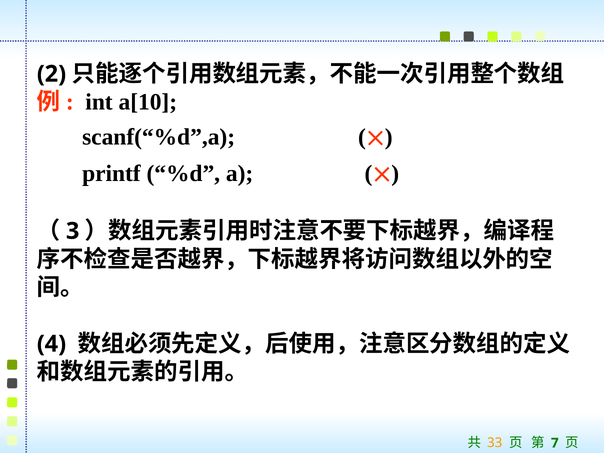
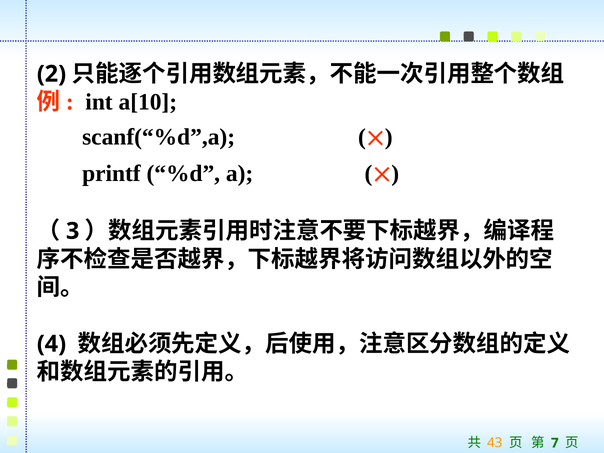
33: 33 -> 43 (495, 443)
